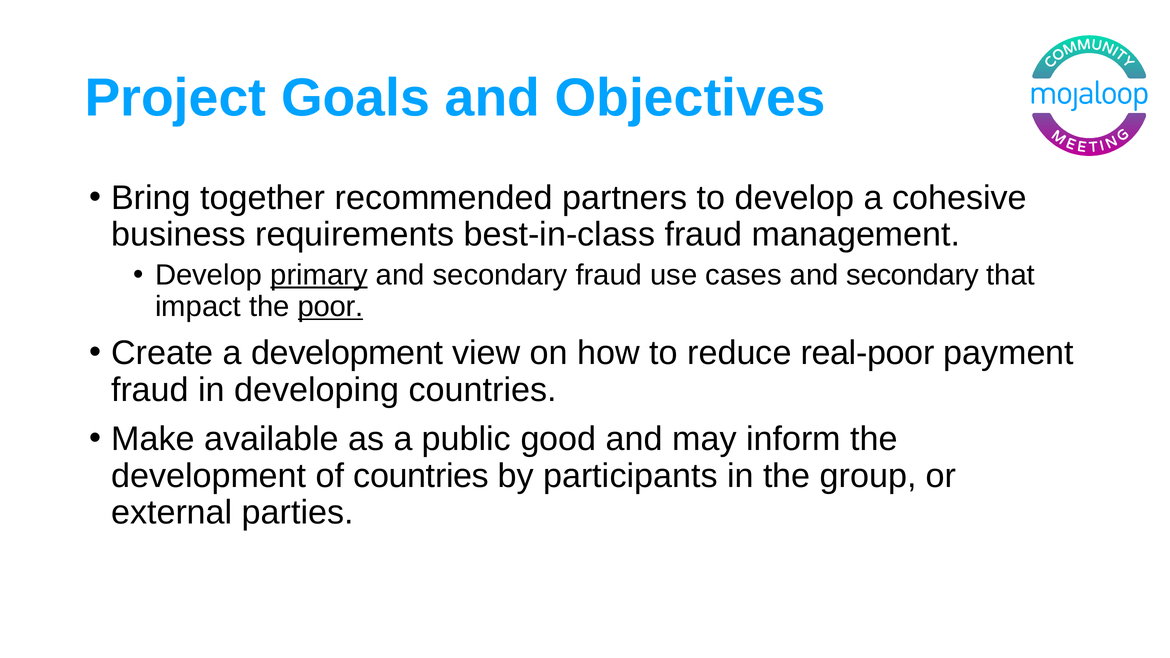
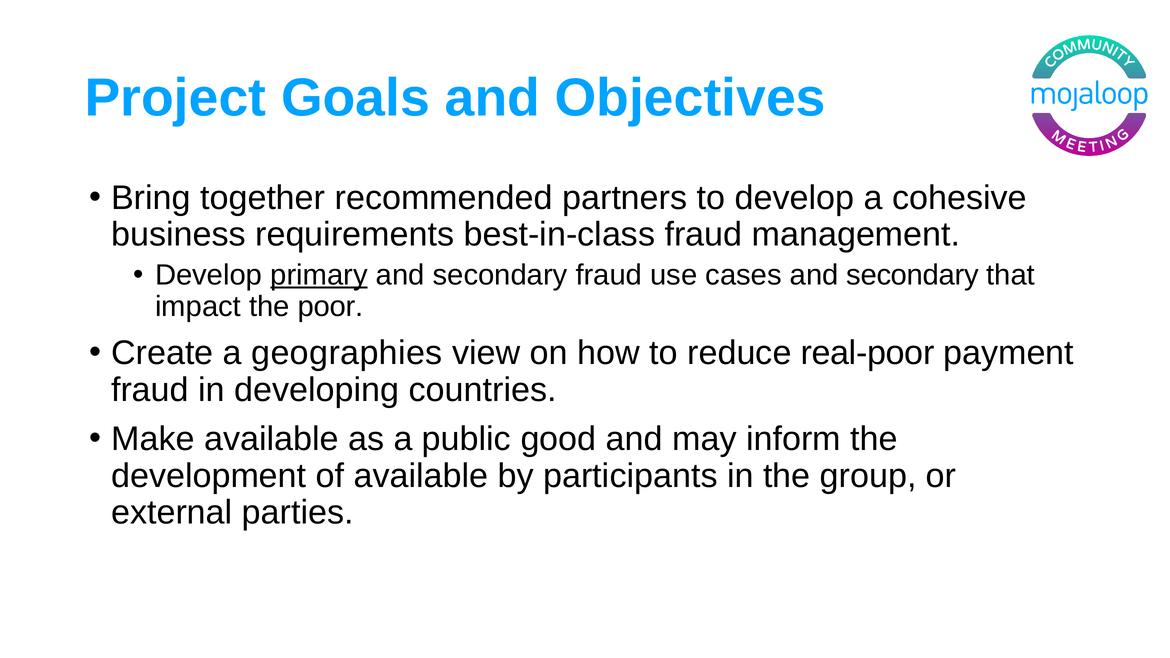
poor underline: present -> none (330, 307)
a development: development -> geographies (347, 353)
of countries: countries -> available (421, 476)
